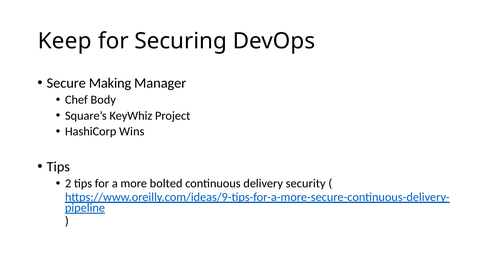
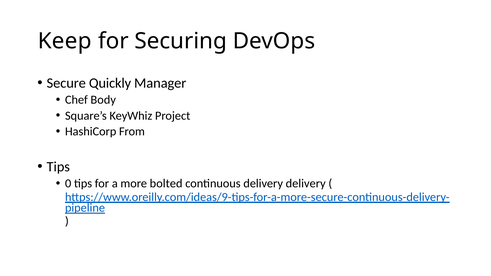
Making: Making -> Quickly (110, 83)
Wins: Wins -> From (132, 132)
2: 2 -> 0 (68, 184)
delivery security: security -> delivery (306, 184)
